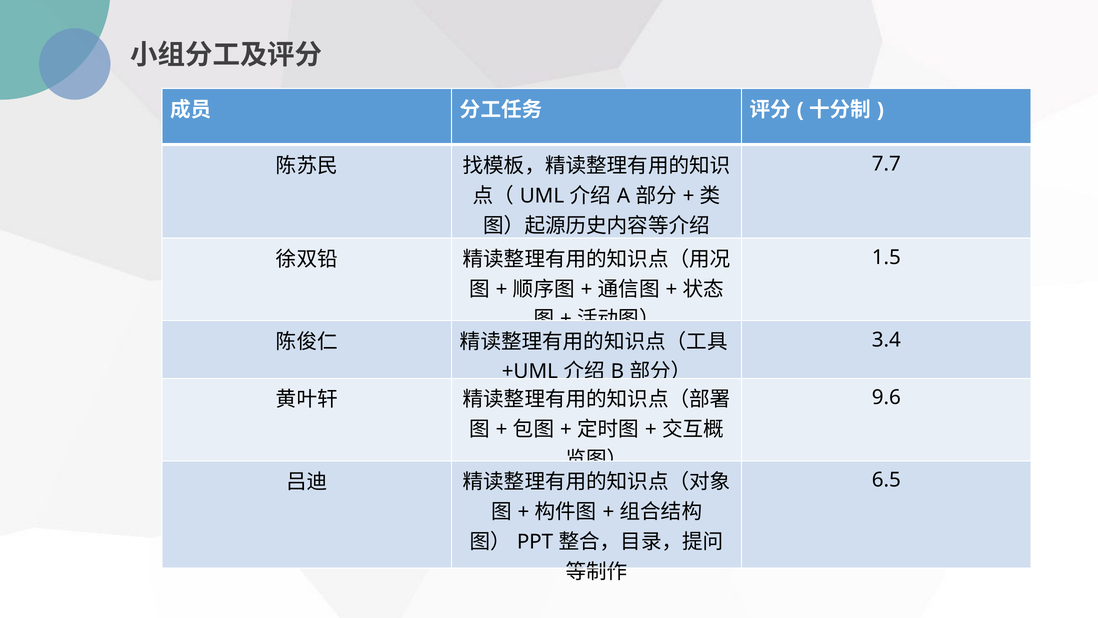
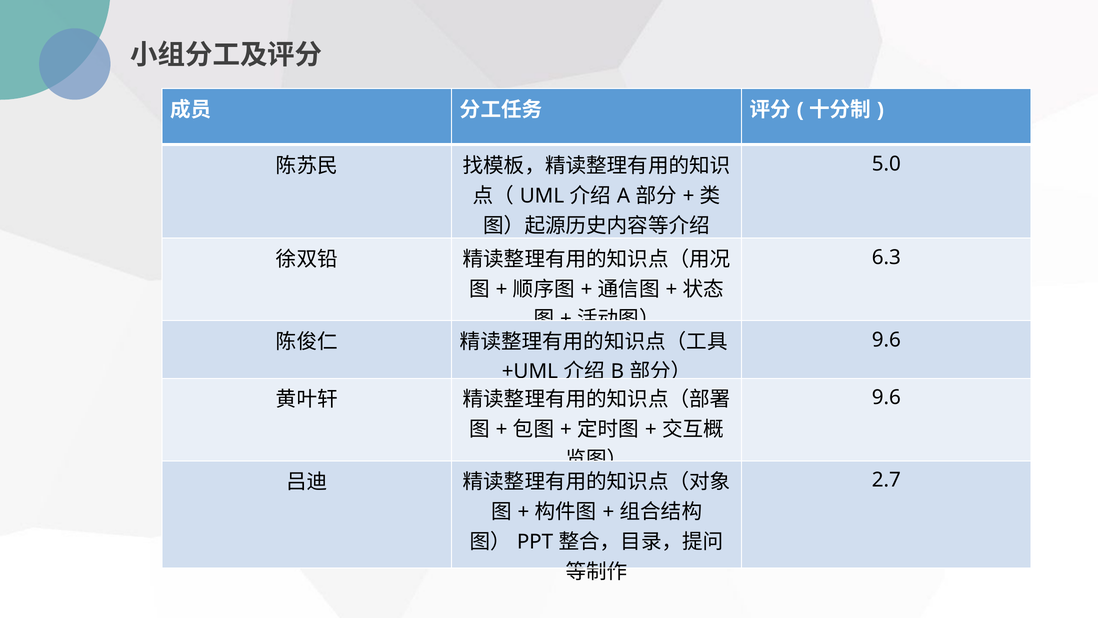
7.7: 7.7 -> 5.0 (886, 164)
1.5: 1.5 -> 6.3 (886, 257)
3.4: 3.4 -> 9.6 (886, 340)
6.5: 6.5 -> 2.7 (886, 480)
